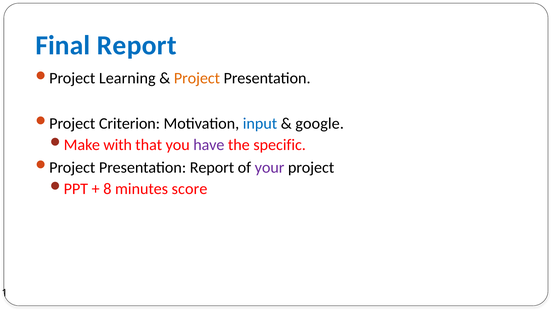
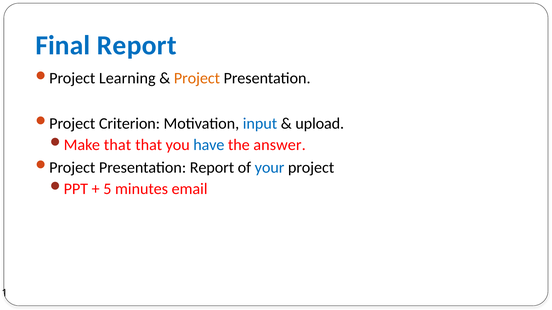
google: google -> upload (320, 124)
with: with -> that (118, 145)
have colour: purple -> blue (209, 145)
specific: specific -> answer (280, 145)
your colour: purple -> blue (270, 168)
8: 8 -> 5 (107, 189)
score: score -> email (190, 189)
